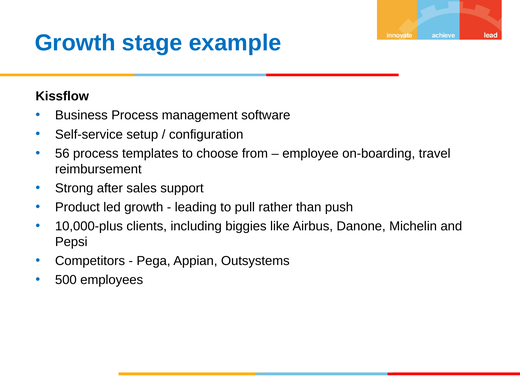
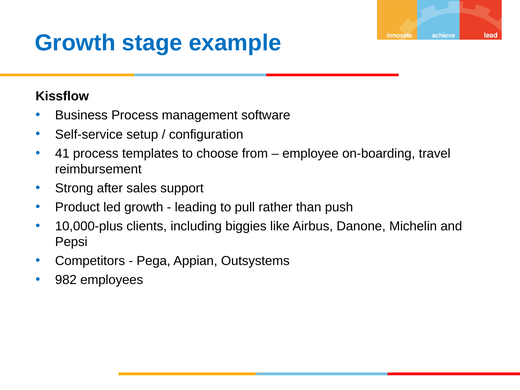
56: 56 -> 41 (62, 153)
500: 500 -> 982 (66, 280)
